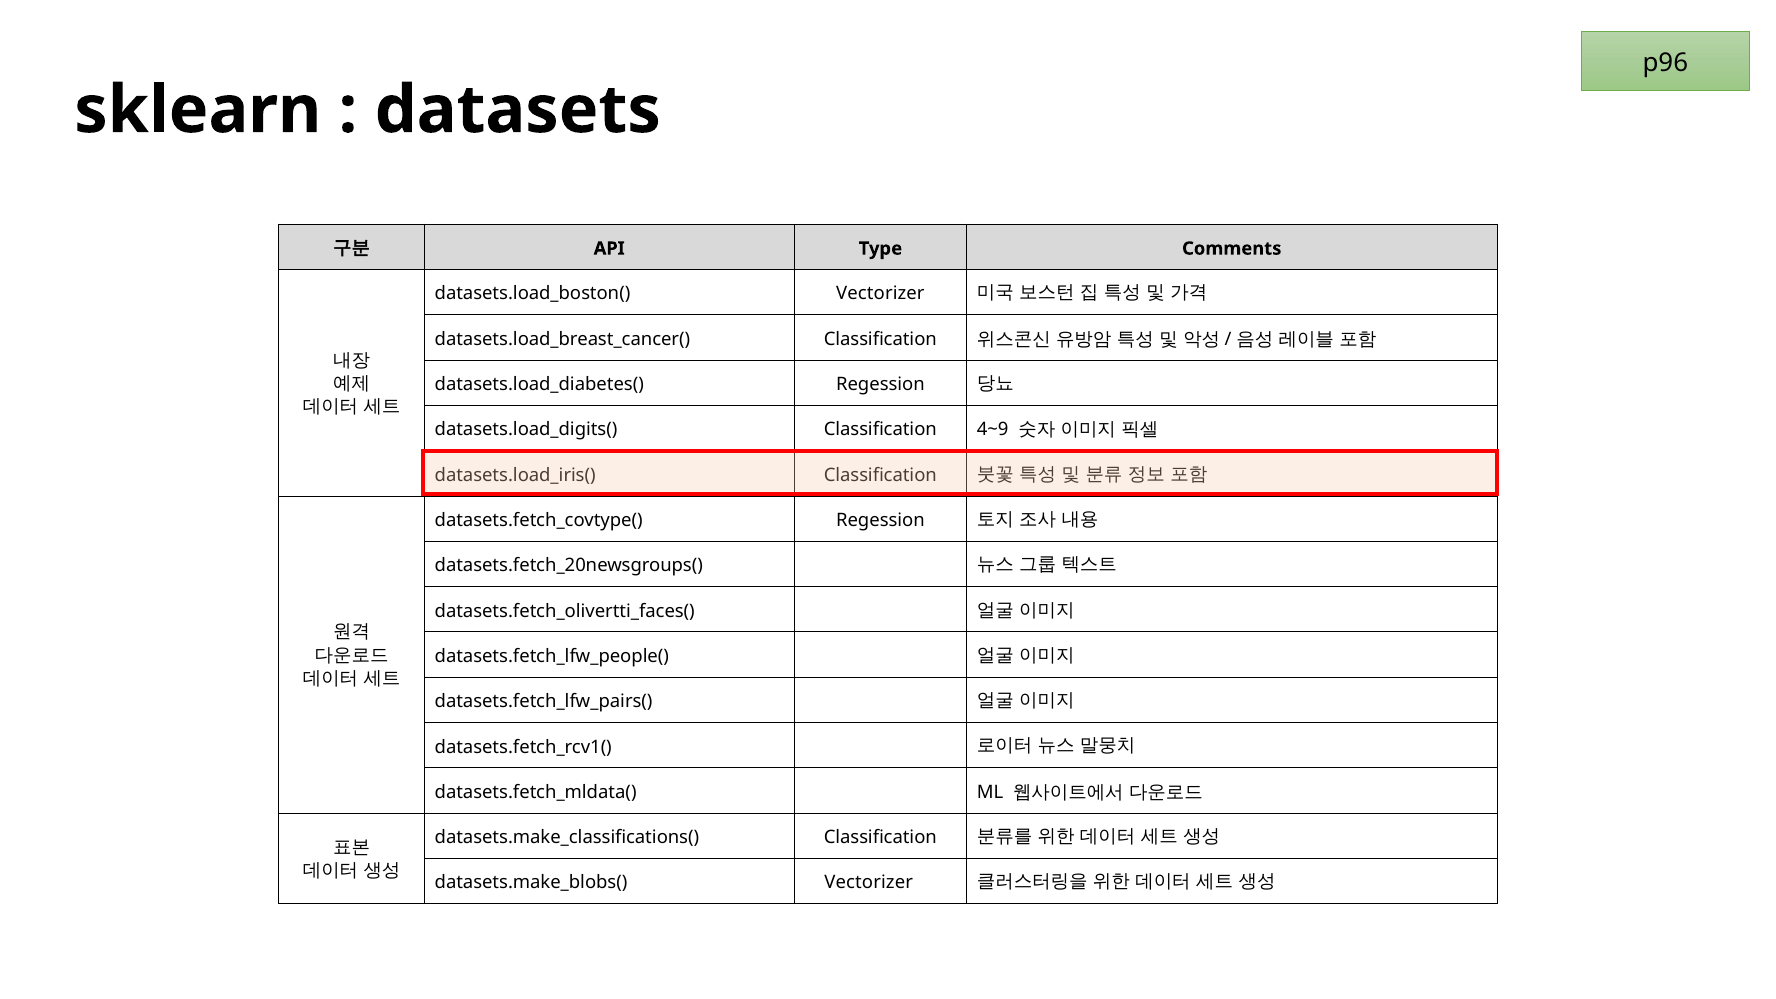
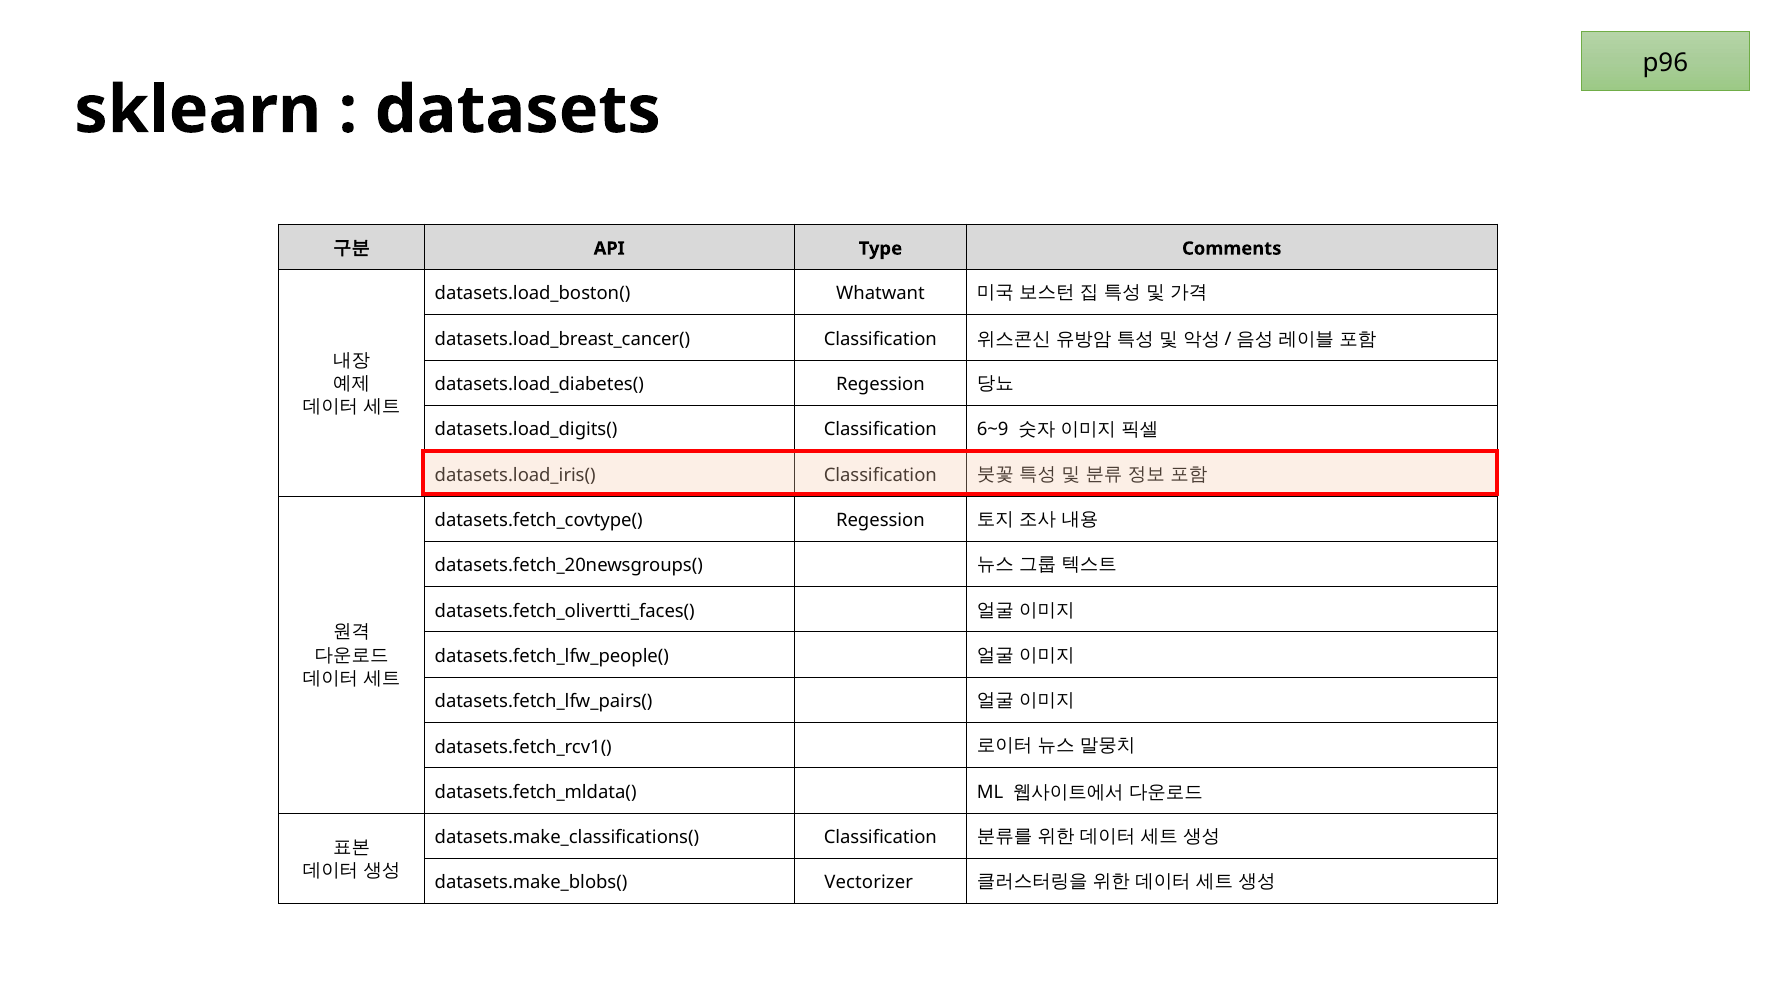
Vectorizer: Vectorizer -> Whatwant (880, 294)
4~9: 4~9 -> 6~9 (993, 430)
